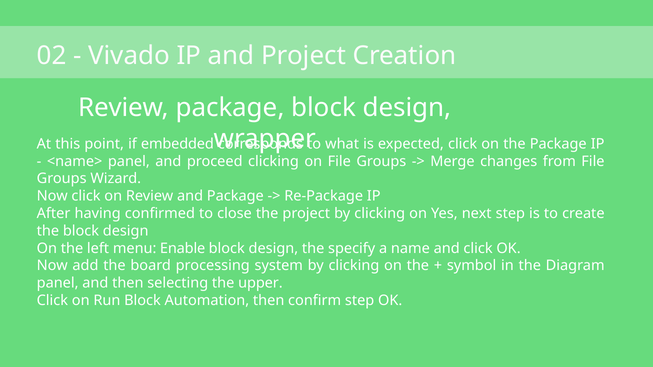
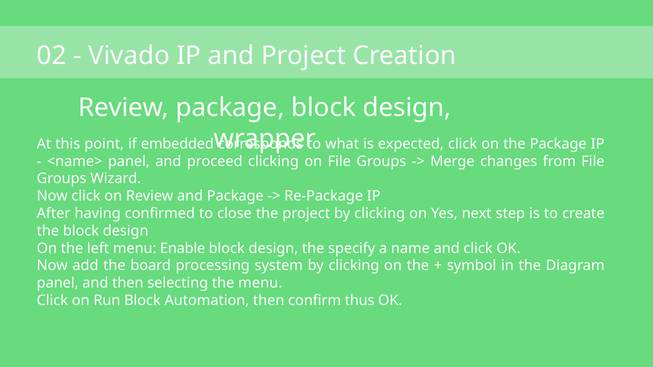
the upper: upper -> menu (260, 283)
confirm step: step -> thus (360, 301)
